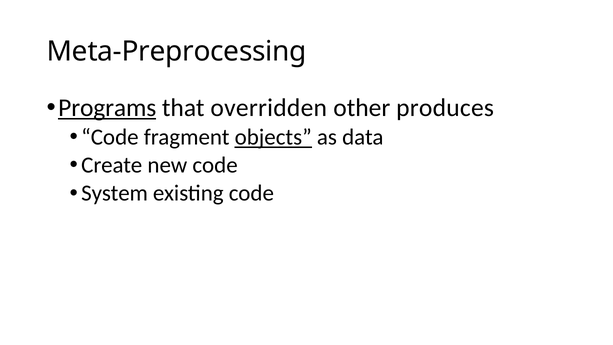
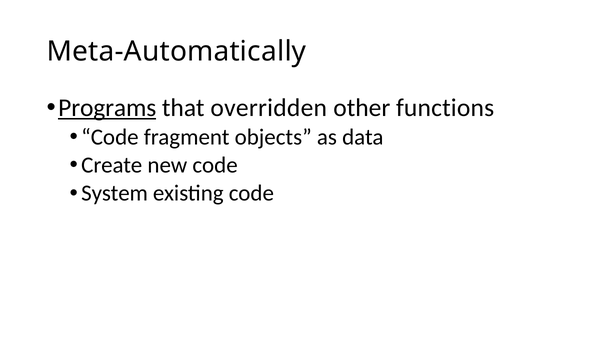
Meta-Preprocessing: Meta-Preprocessing -> Meta-Automatically (177, 51)
produces: produces -> functions (445, 108)
objects underline: present -> none (273, 137)
